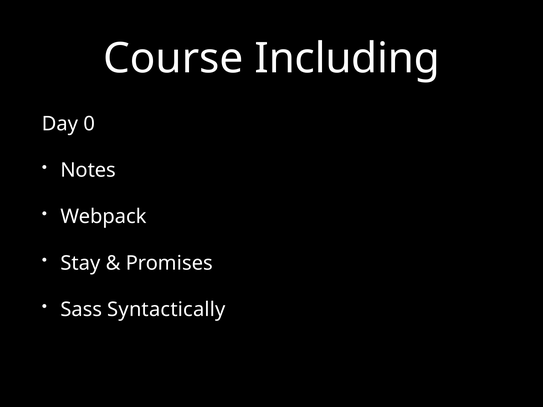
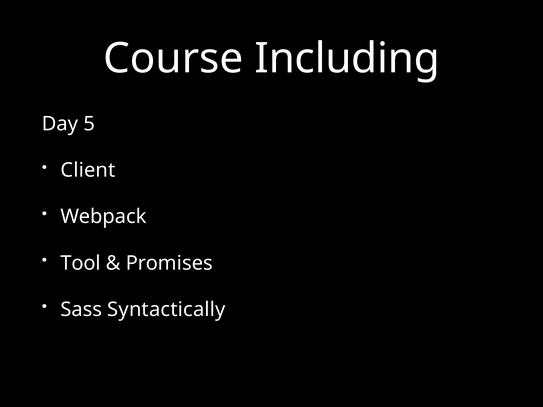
0: 0 -> 5 (89, 124)
Notes: Notes -> Client (88, 170)
Stay: Stay -> Tool (81, 263)
